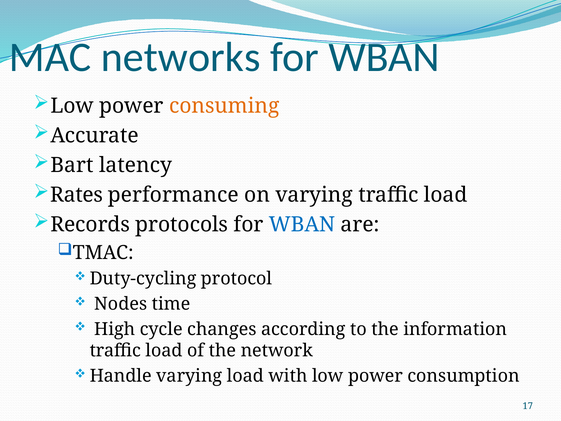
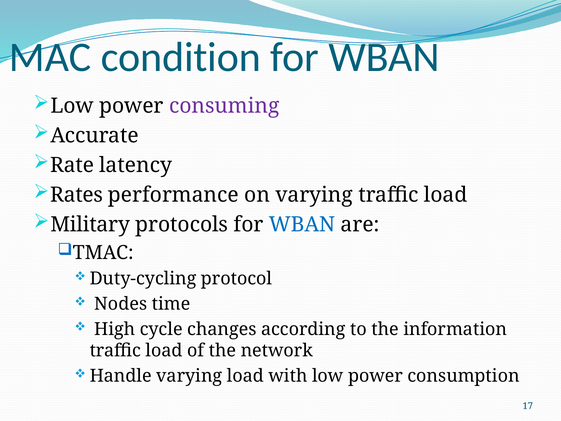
networks: networks -> condition (181, 57)
consuming colour: orange -> purple (224, 106)
Bart: Bart -> Rate (72, 165)
Records: Records -> Military (90, 224)
